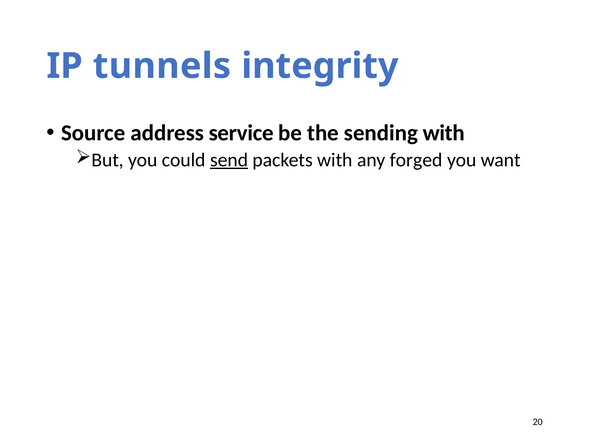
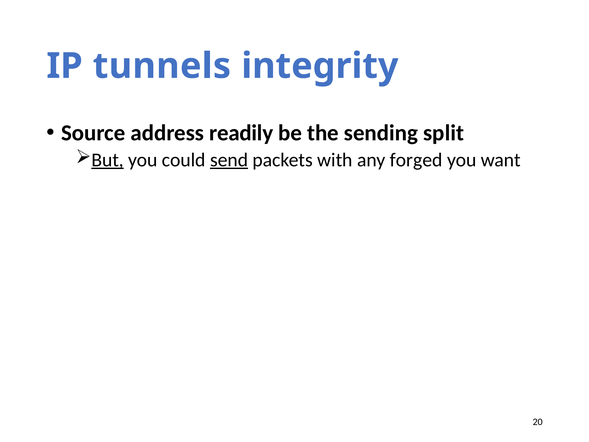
service: service -> readily (241, 133)
sending with: with -> split (444, 133)
But underline: none -> present (108, 160)
